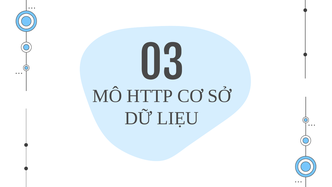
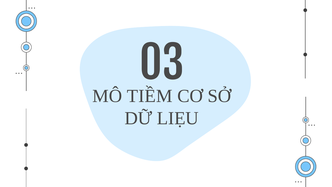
HTTP: HTTP -> TIỀM (150, 96)
